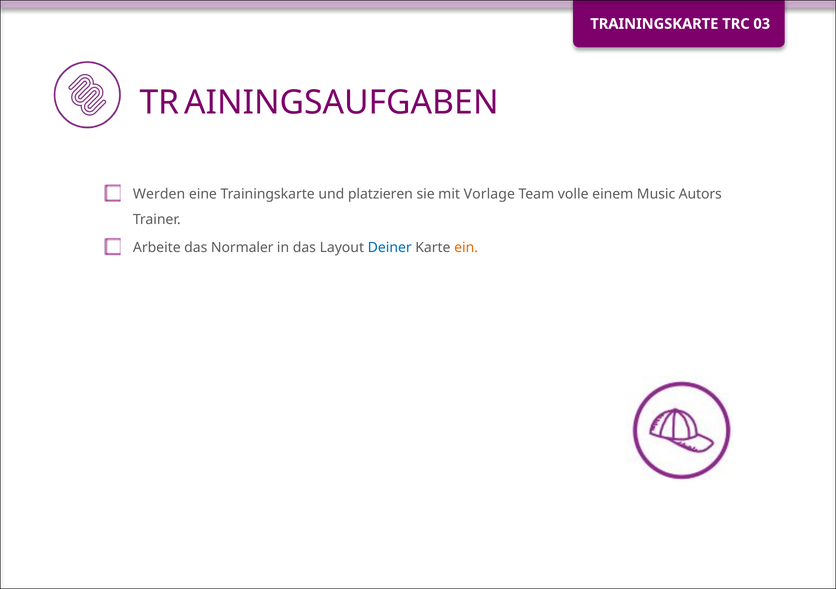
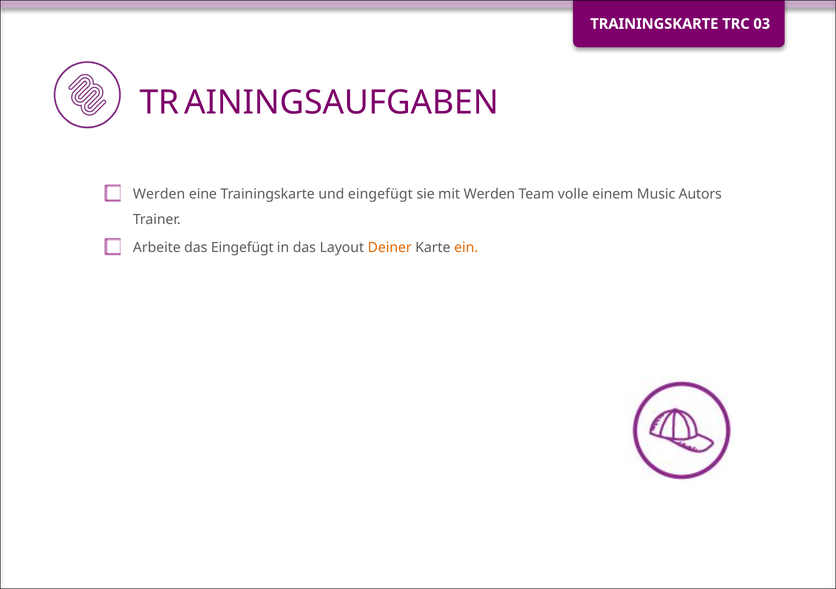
und platzieren: platzieren -> eingefügt (380, 194)
mit Vorlage: Vorlage -> Werden (489, 194)
das Normaler: Normaler -> Eingefügt (242, 248)
Deiner colour: blue -> orange (390, 248)
